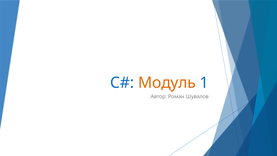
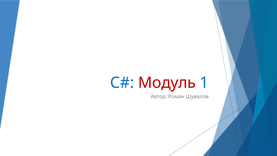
Модуль colour: orange -> red (167, 83)
